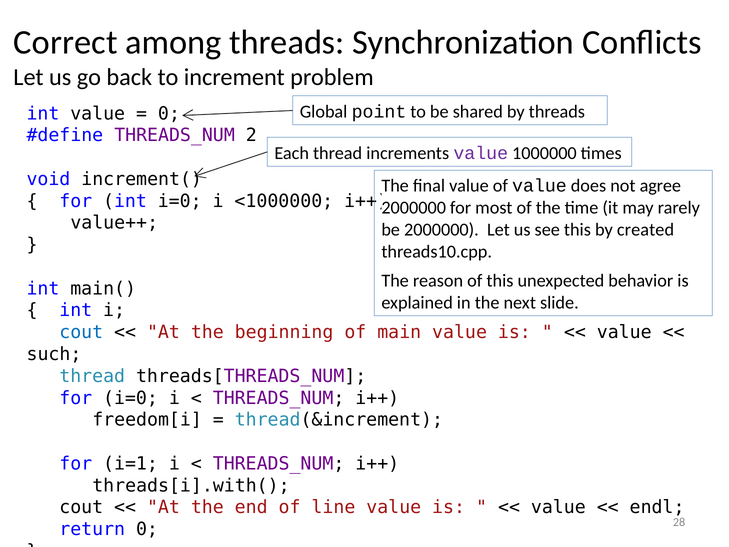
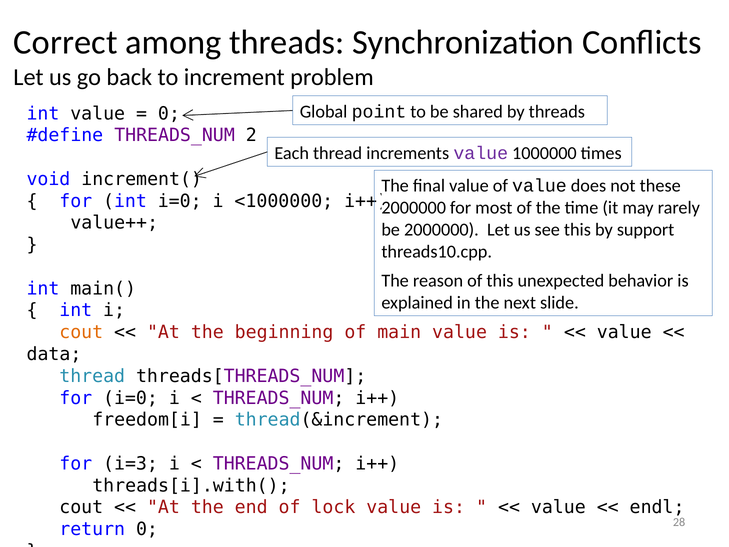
agree: agree -> these (660, 186)
created: created -> support (646, 230)
cout colour: blue -> orange (81, 332)
such: such -> data (54, 354)
i=1: i=1 -> i=3 (130, 463)
line: line -> lock (333, 507)
